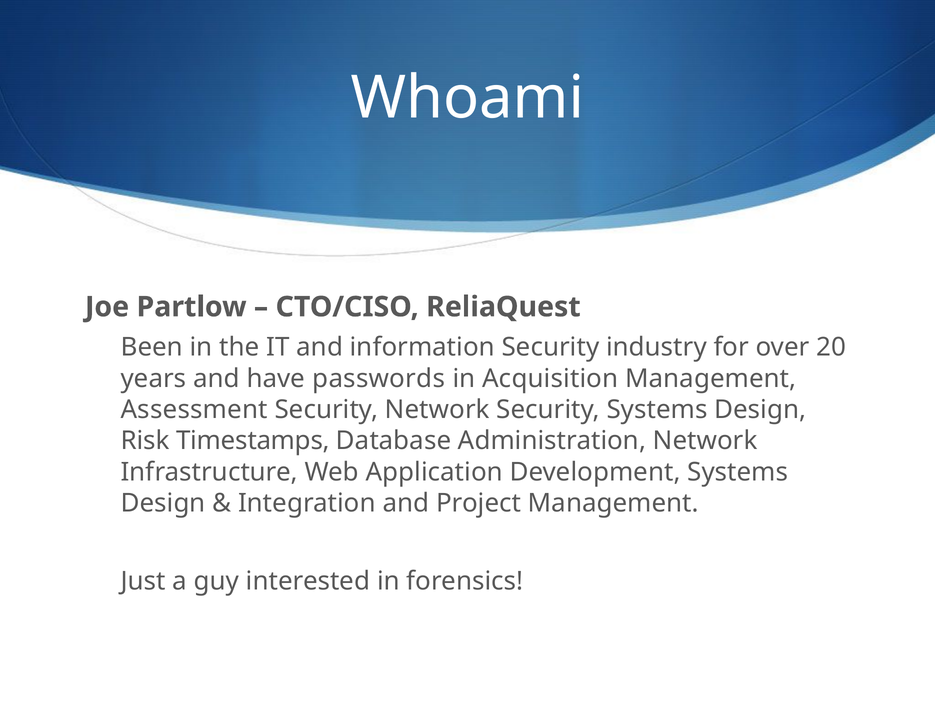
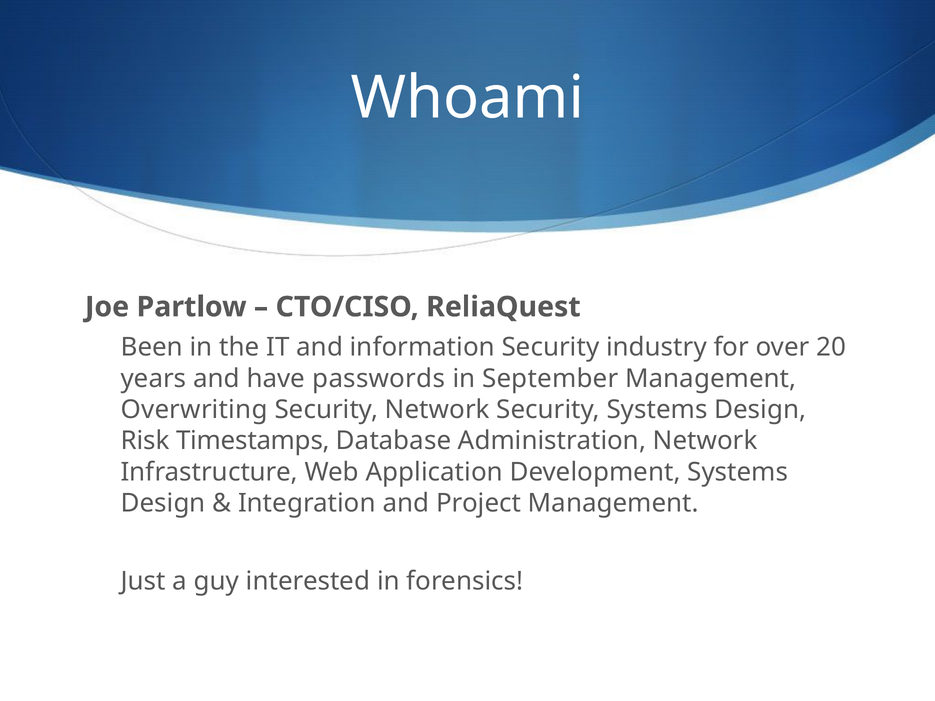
Acquisition: Acquisition -> September (550, 379)
Assessment: Assessment -> Overwriting (194, 410)
